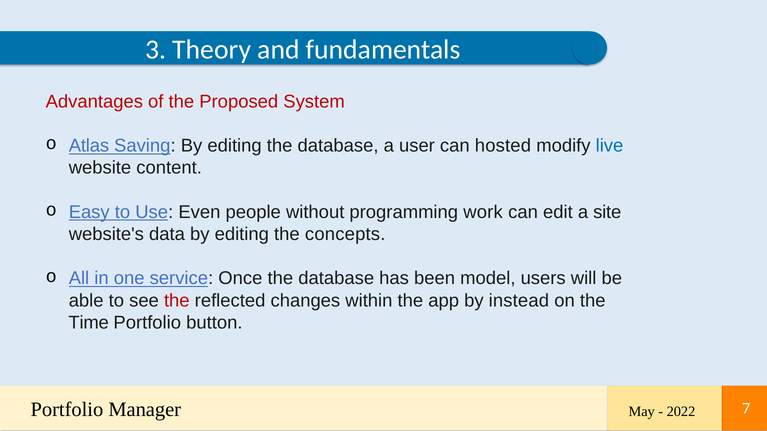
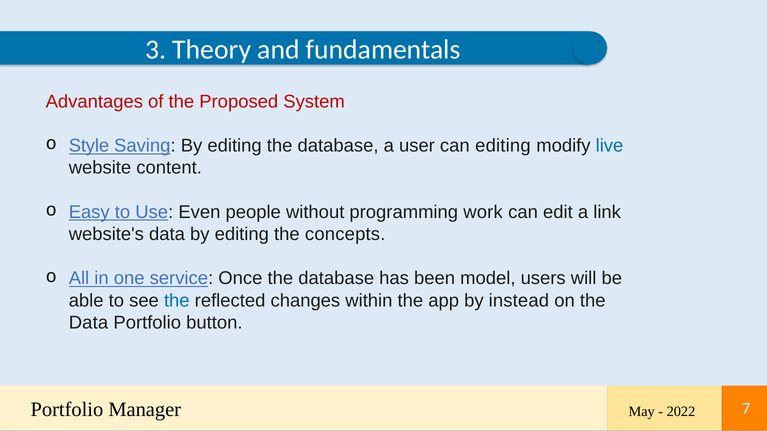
Atlas: Atlas -> Style (89, 146)
can hosted: hosted -> editing (503, 146)
site: site -> link (607, 212)
the colour: red -> blue (177, 301)
Time: Time -> Data (88, 323)
